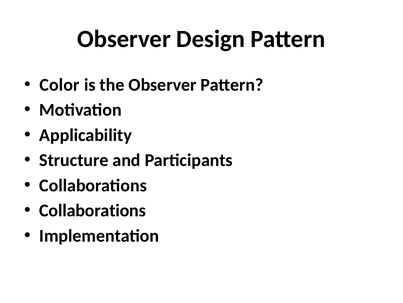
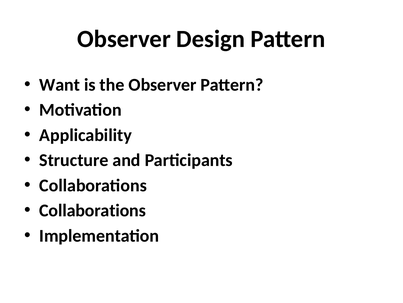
Color: Color -> Want (60, 85)
